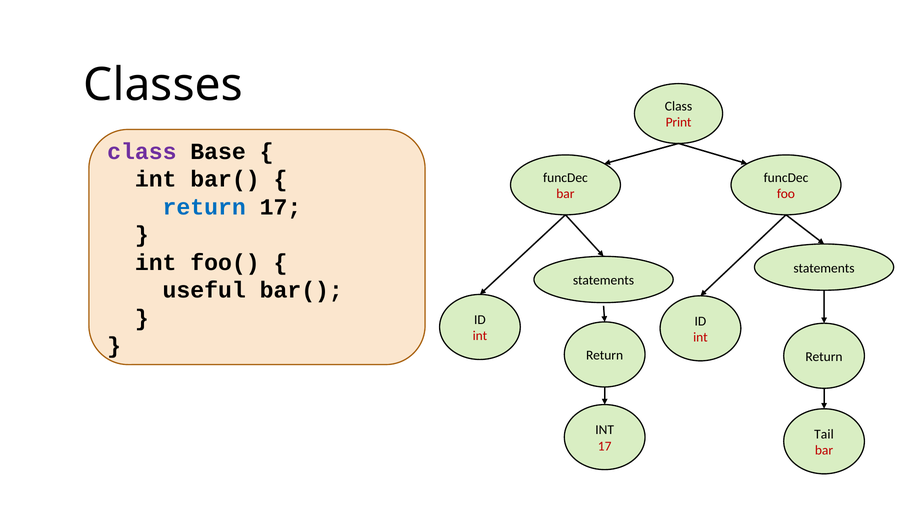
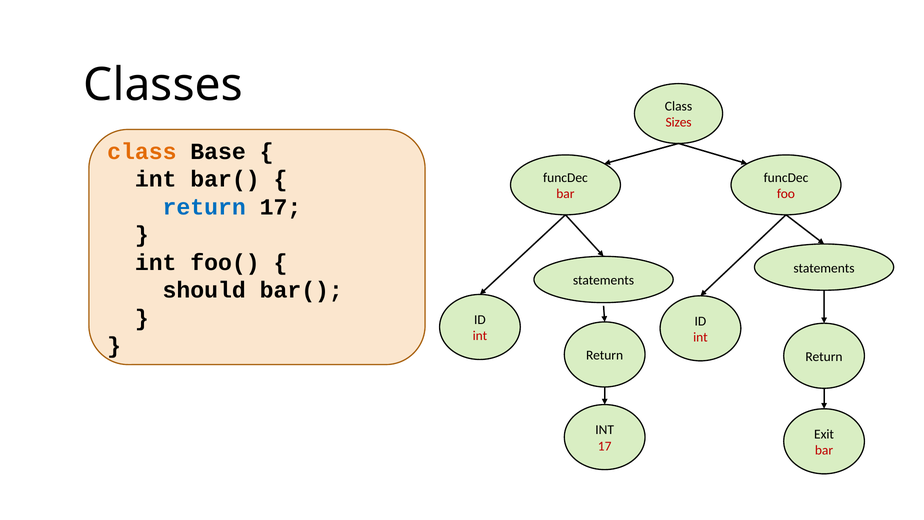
Print: Print -> Sizes (679, 122)
class colour: purple -> orange (142, 151)
useful: useful -> should (204, 290)
Tail: Tail -> Exit (824, 434)
